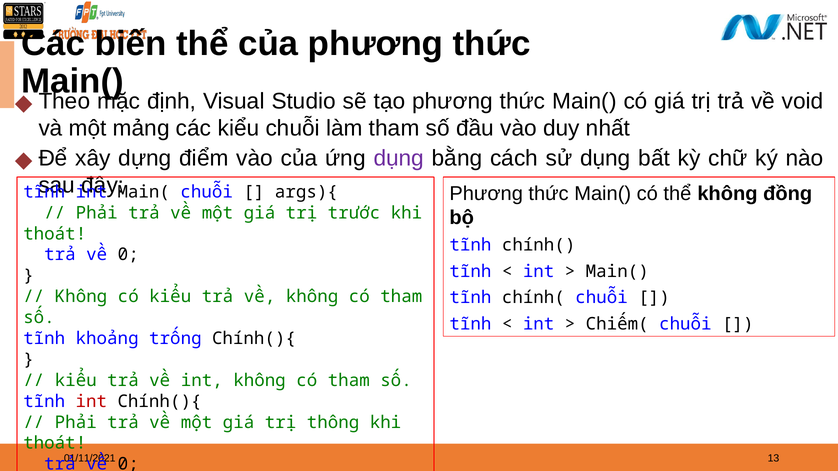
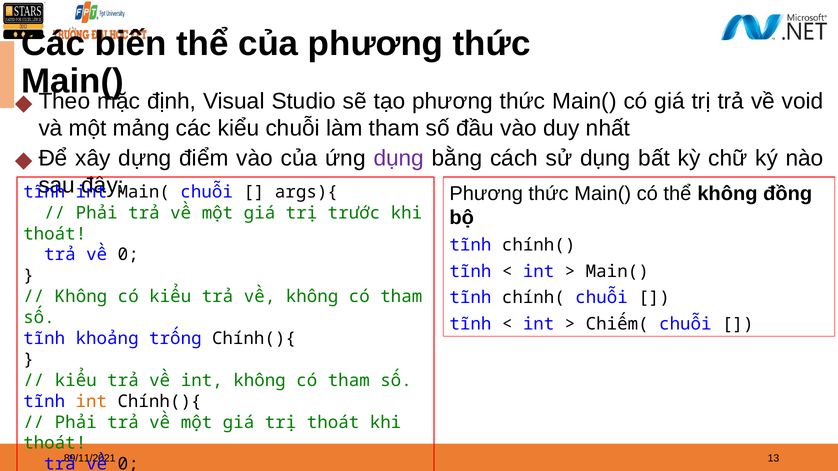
int colour: red -> orange (91, 402)
trị thông: thông -> thoát (333, 423)
01/11/2021: 01/11/2021 -> 89/11/2021 (90, 459)
